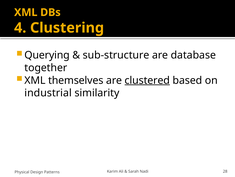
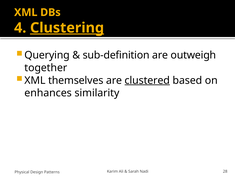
Clustering underline: none -> present (67, 28)
sub-structure: sub-structure -> sub-definition (116, 55)
database: database -> outweigh (193, 55)
industrial: industrial -> enhances (48, 93)
